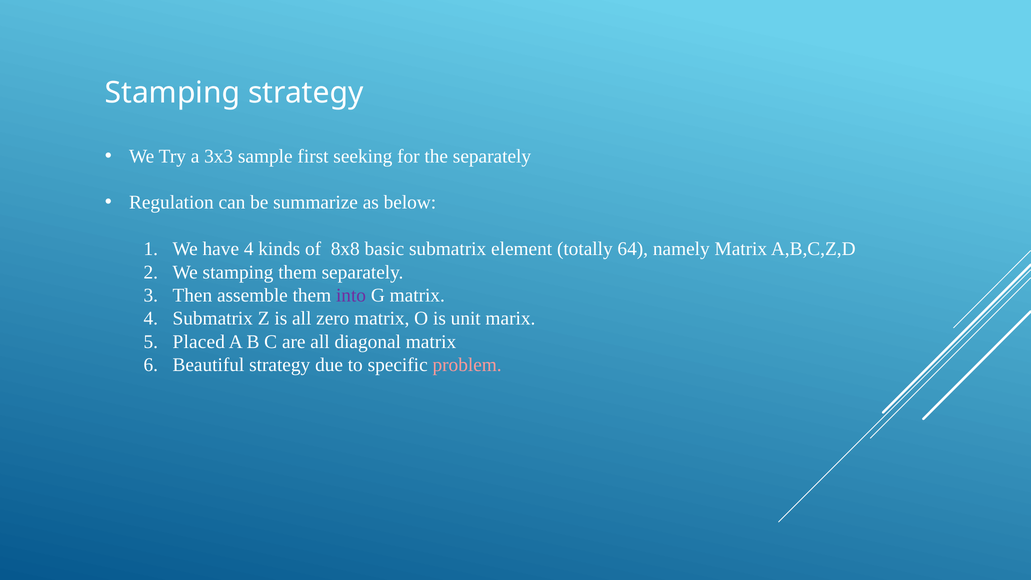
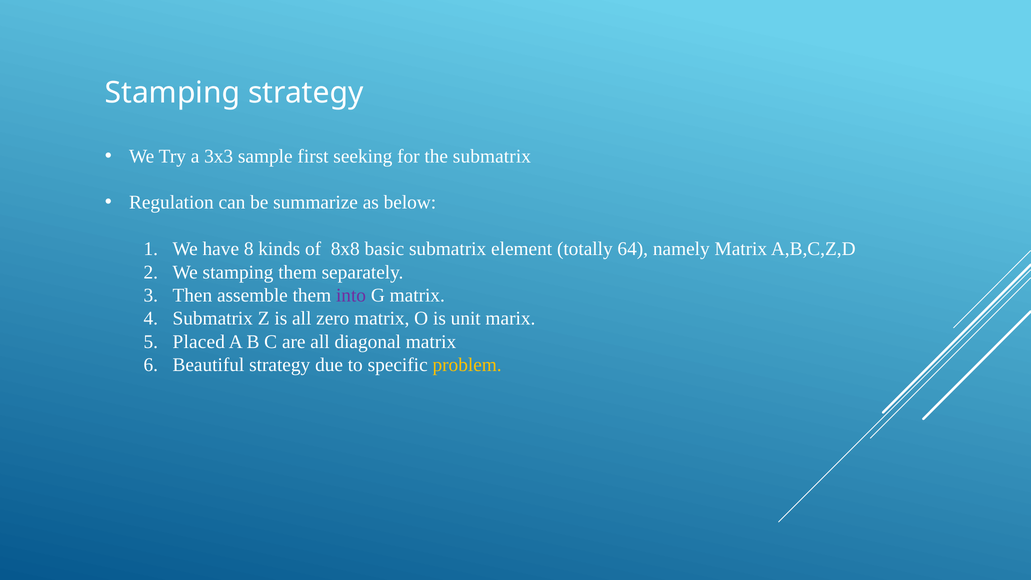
the separately: separately -> submatrix (492, 156)
have 4: 4 -> 8 (249, 249)
problem colour: pink -> yellow (467, 365)
